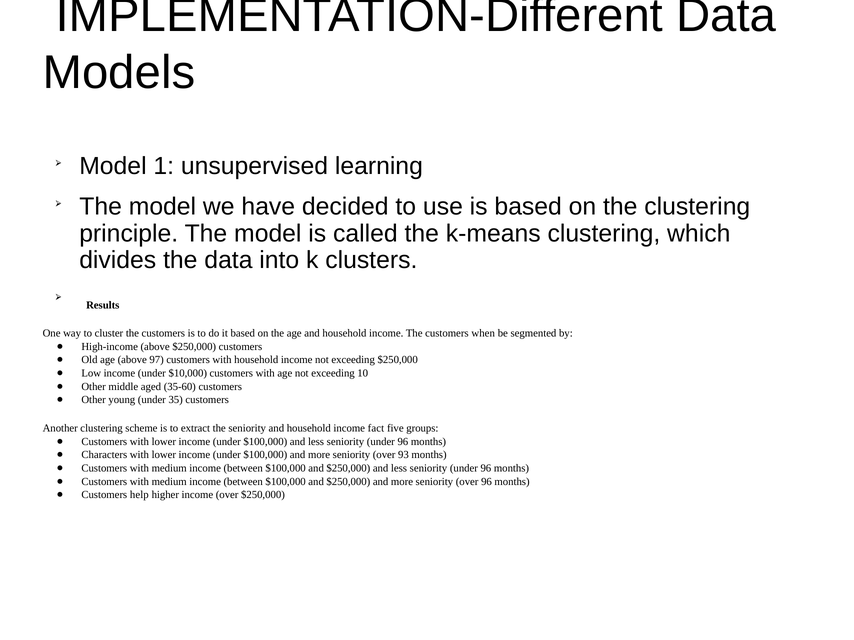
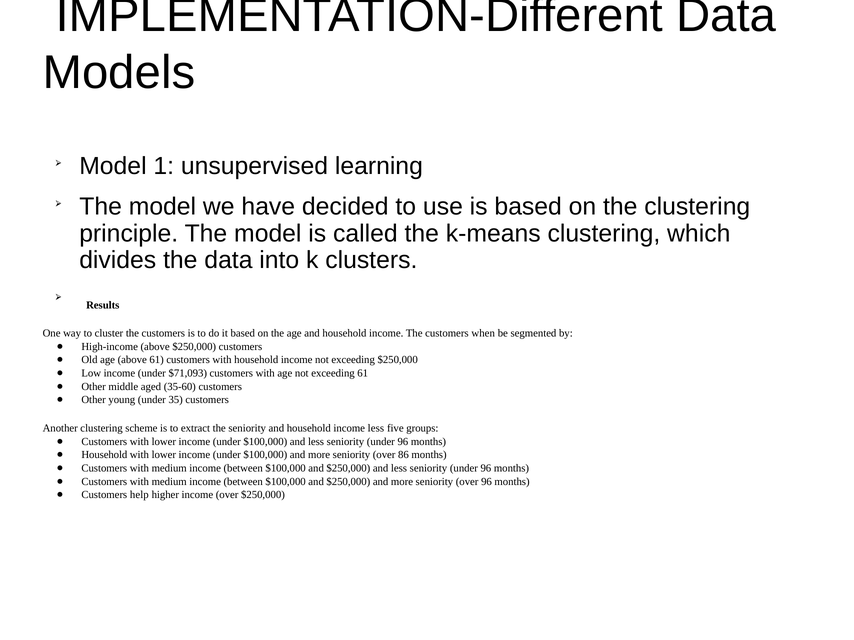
above 97: 97 -> 61 (157, 360)
$10,000: $10,000 -> $71,093 (188, 373)
exceeding 10: 10 -> 61 (363, 373)
income fact: fact -> less (376, 428)
Characters: Characters -> Household (104, 455)
93: 93 -> 86 (403, 455)
